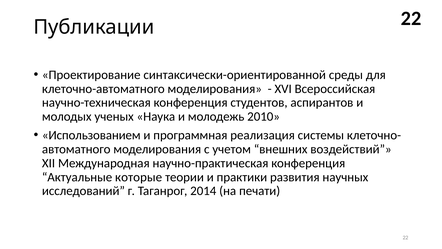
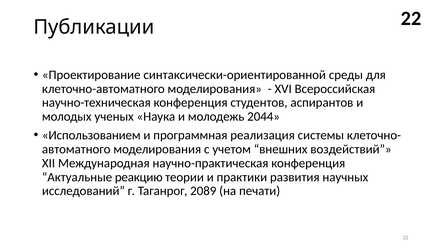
2010: 2010 -> 2044 (264, 117)
которые: которые -> реакцию (139, 177)
2014: 2014 -> 2089 (203, 191)
